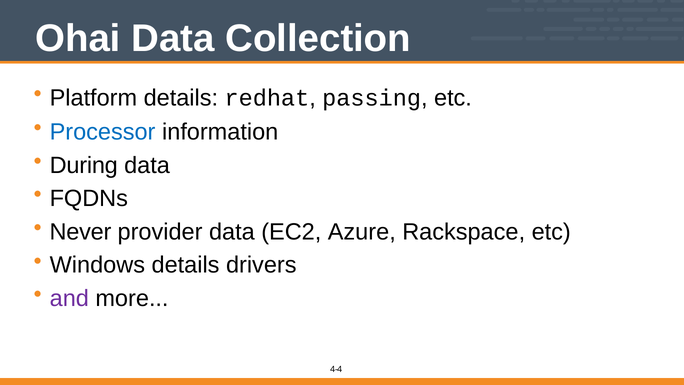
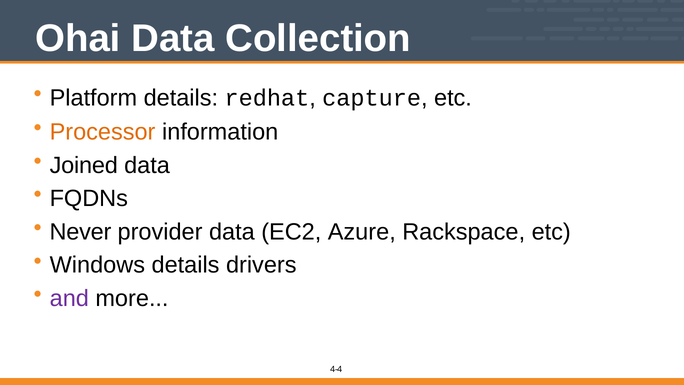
passing: passing -> capture (372, 98)
Processor colour: blue -> orange (103, 132)
During: During -> Joined (84, 165)
